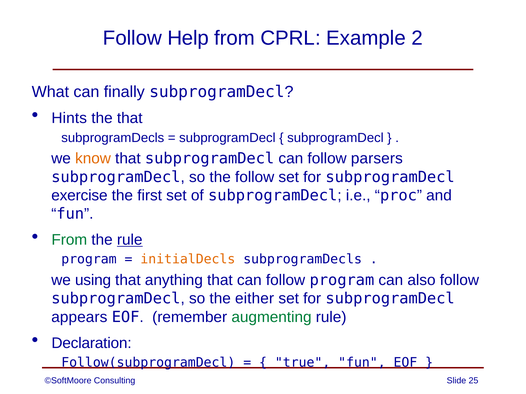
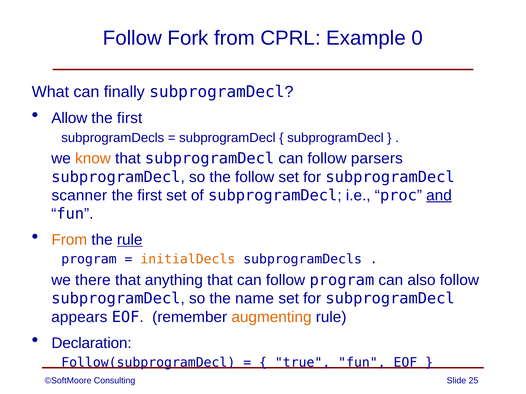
Help: Help -> Fork (188, 38)
2: 2 -> 0 (417, 38)
Hints: Hints -> Allow (69, 118)
that: that -> first (130, 118)
exercise: exercise -> scanner (79, 196)
and underline: none -> present (439, 196)
From colour: green -> orange (69, 240)
using: using -> there (93, 281)
either: either -> name (255, 299)
augmenting colour: green -> orange (271, 317)
